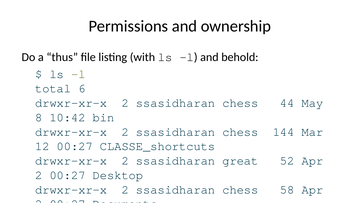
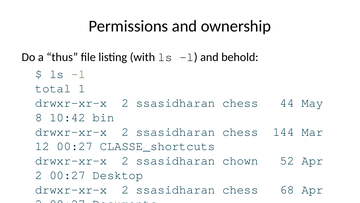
total 6: 6 -> 1 (82, 88)
great: great -> chown (240, 160)
58: 58 -> 68 (287, 189)
